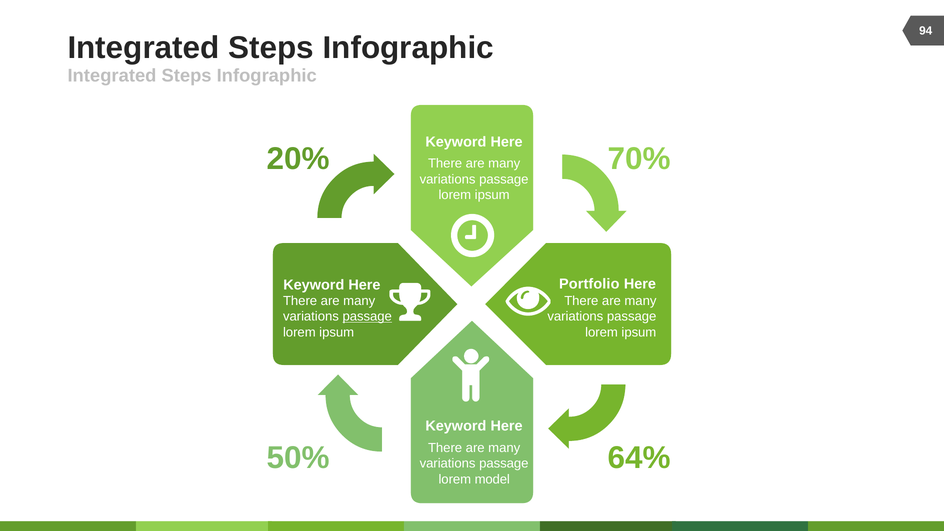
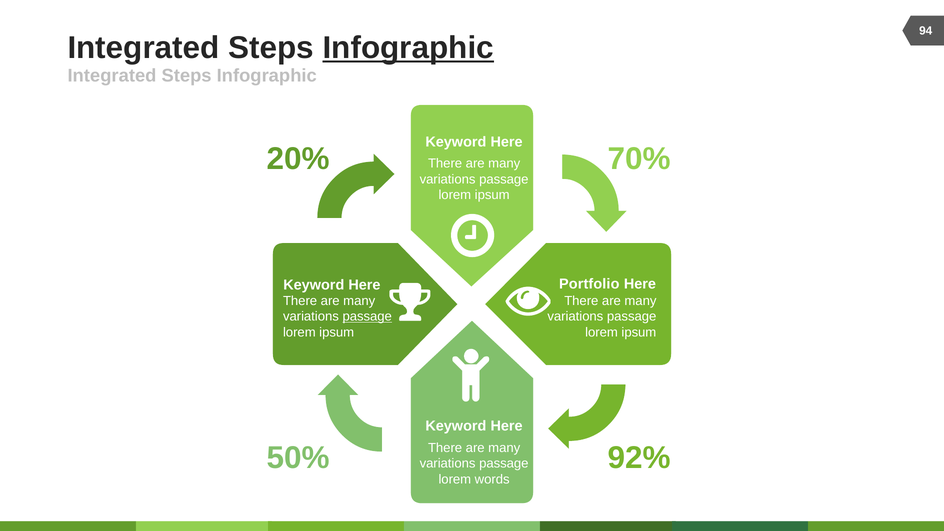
Infographic underline: none -> present (408, 48)
64%: 64% -> 92% (639, 458)
model: model -> words (492, 479)
